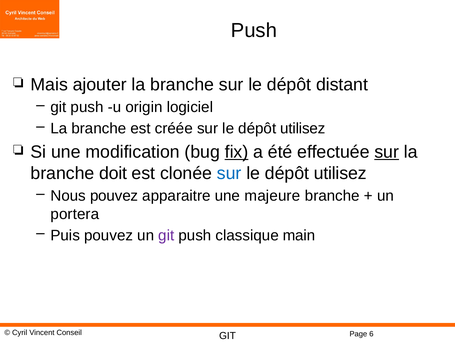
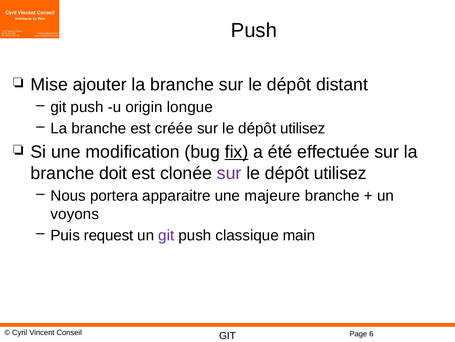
Mais: Mais -> Mise (49, 84)
logiciel: logiciel -> longue (190, 107)
sur underline: present -> none (387, 152)
sur colour: blue -> purple (229, 173)
Nous pouvez: pouvez -> portera (114, 195)
portera: portera -> voyons (75, 214)
Puis pouvez: pouvez -> request (109, 235)
